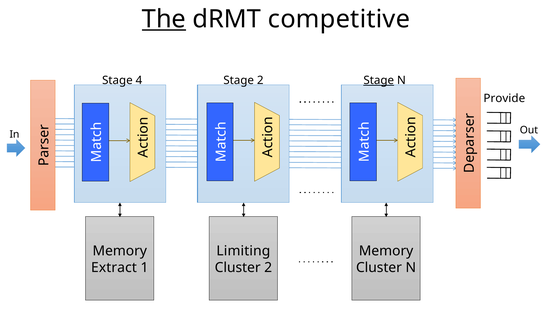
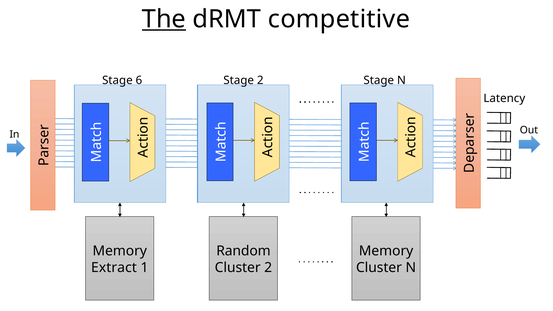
Stage 4: 4 -> 6 (139, 80)
Stage underline: present -> none (379, 80)
Provide: Provide -> Latency (504, 98)
Limiting: Limiting -> Random (243, 251)
